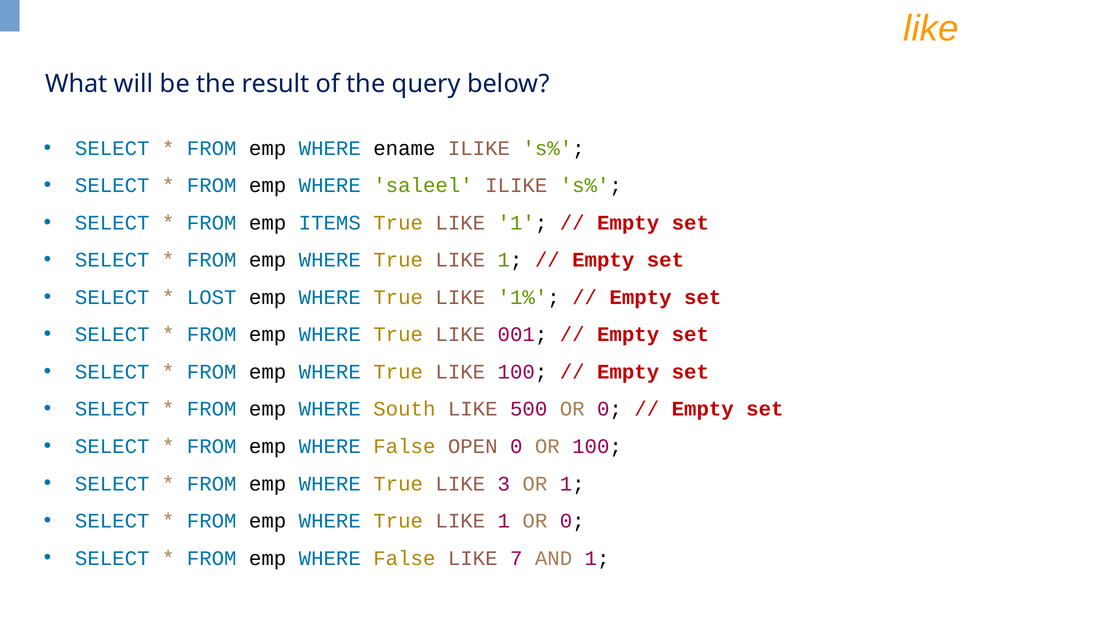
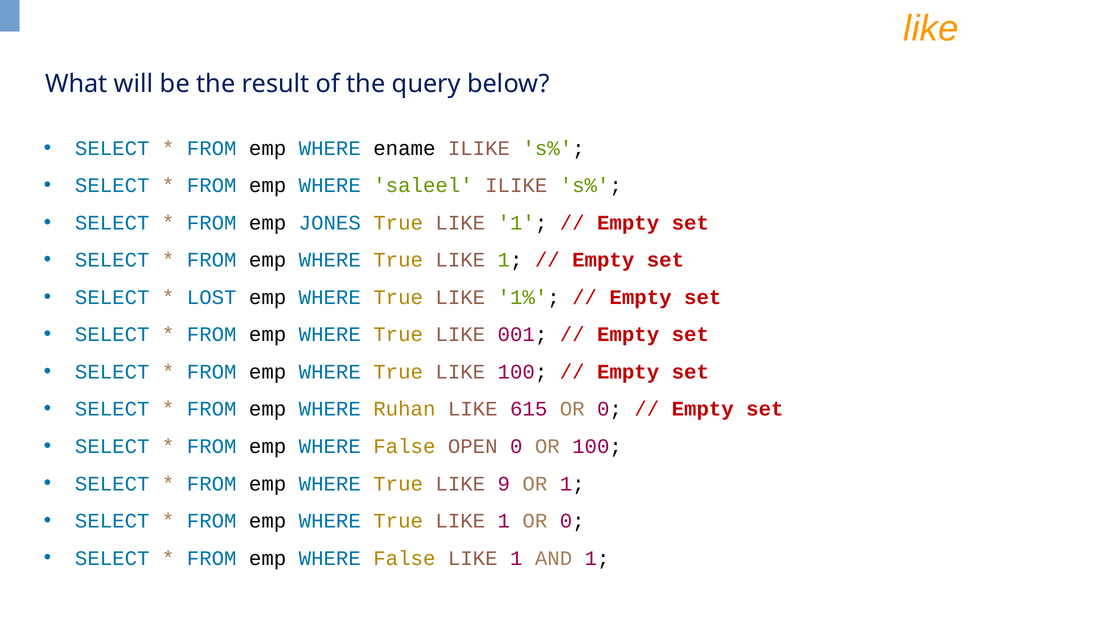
ITEMS: ITEMS -> JONES (330, 223)
South: South -> Ruhan (404, 410)
500: 500 -> 615 (529, 410)
3: 3 -> 9 (504, 484)
False LIKE 7: 7 -> 1 (516, 559)
